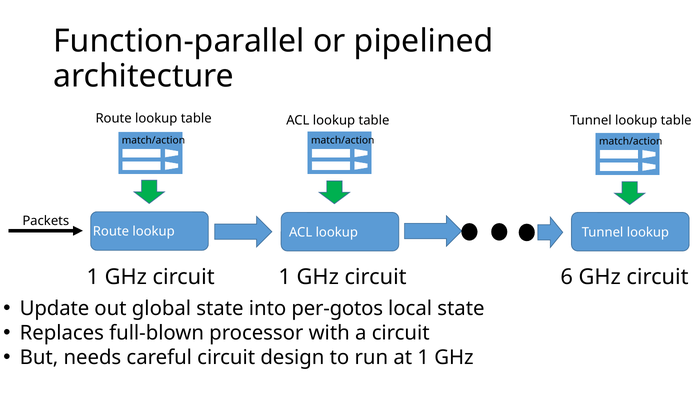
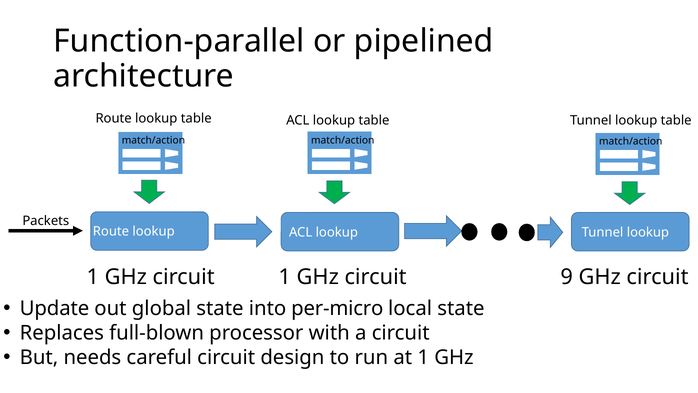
6: 6 -> 9 (567, 277)
per-gotos: per-gotos -> per-micro (337, 308)
